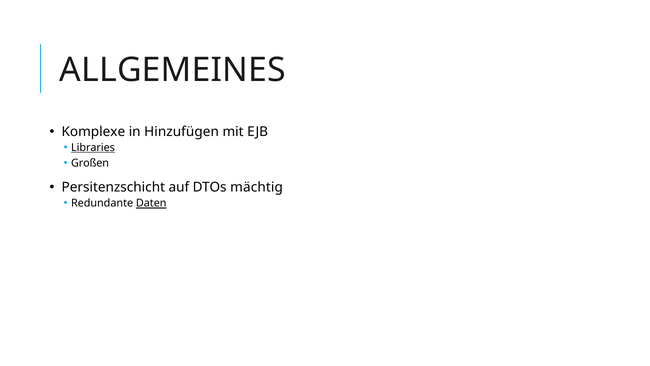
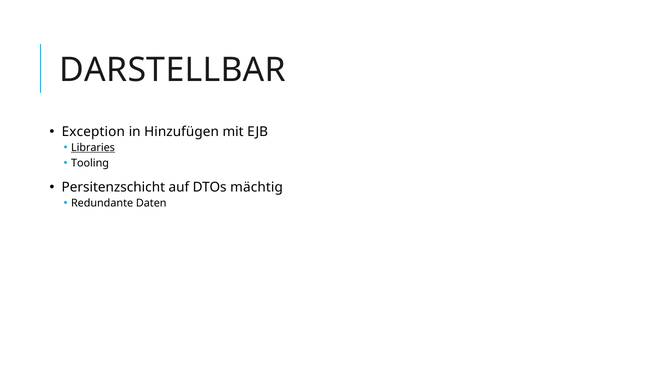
ALLGEMEINES: ALLGEMEINES -> DARSTELLBAR (173, 70)
Komplexe: Komplexe -> Exception (93, 132)
Großen: Großen -> Tooling (90, 163)
Daten underline: present -> none (151, 203)
